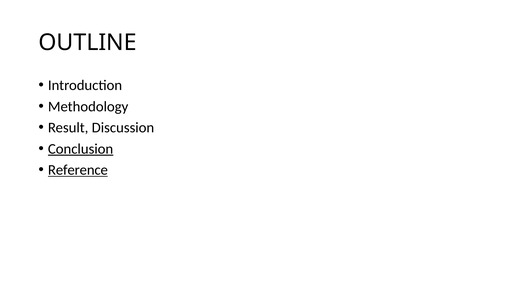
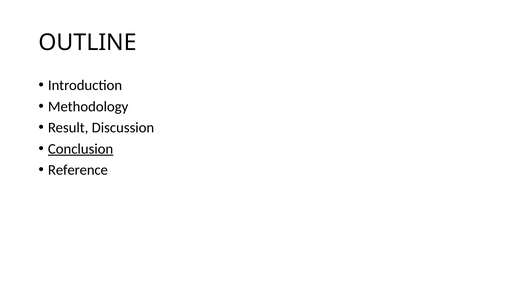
Reference underline: present -> none (78, 170)
